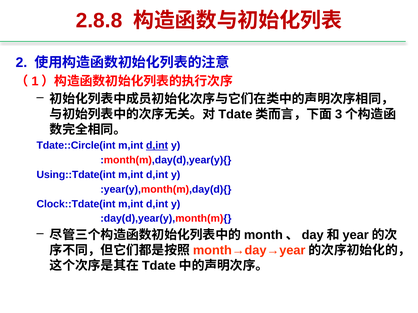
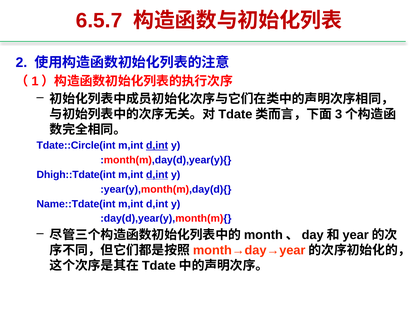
2.8.8: 2.8.8 -> 6.5.7 (99, 21)
Using::Tdate(int: Using::Tdate(int -> Dhigh::Tdate(int (76, 175)
d,int underline: none -> present (157, 175)
Clock::Tdate(int: Clock::Tdate(int -> Name::Tdate(int (76, 204)
